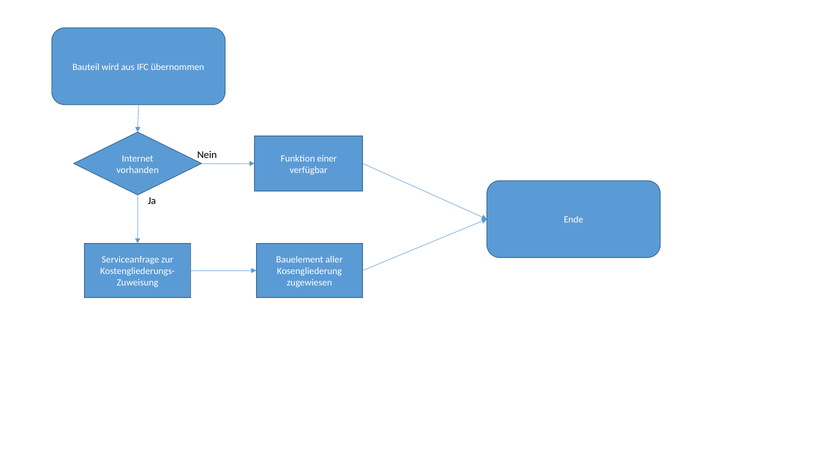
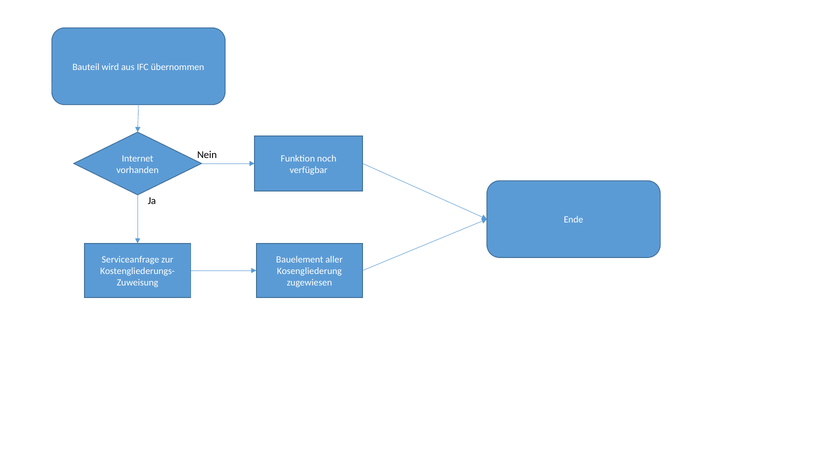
einer: einer -> noch (327, 158)
